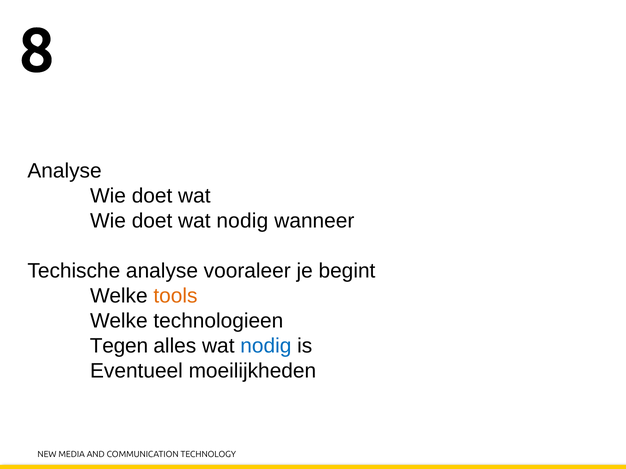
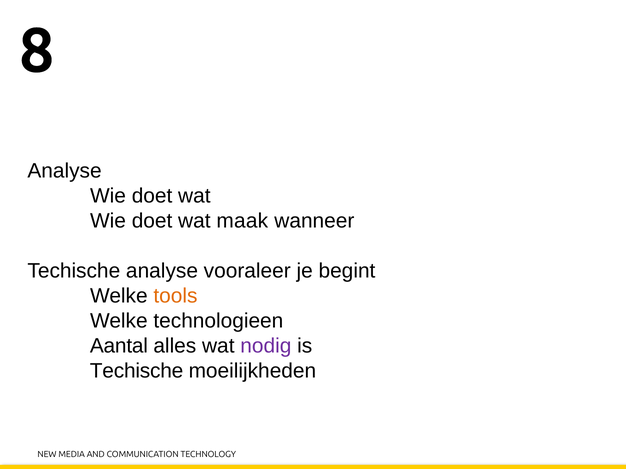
doet wat nodig: nodig -> maak (242, 221)
Tegen: Tegen -> Aantal (119, 346)
nodig colour: blue -> purple (266, 346)
Eventueel: Eventueel -> Techische (137, 371)
